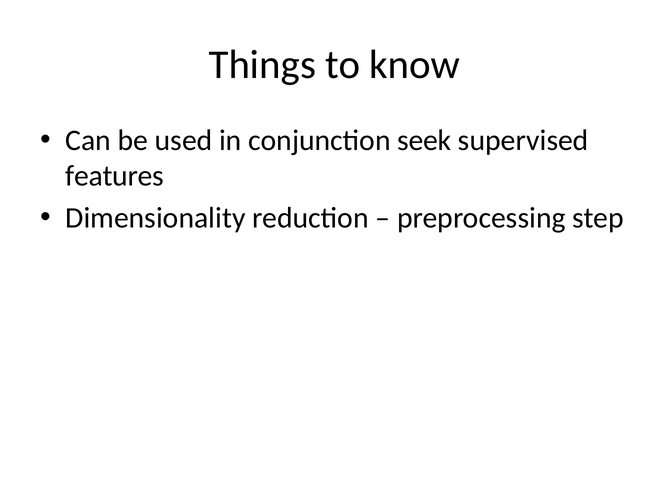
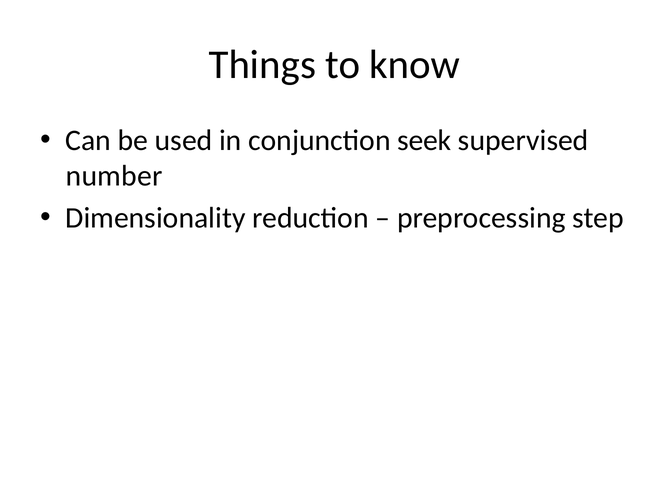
features: features -> number (114, 176)
